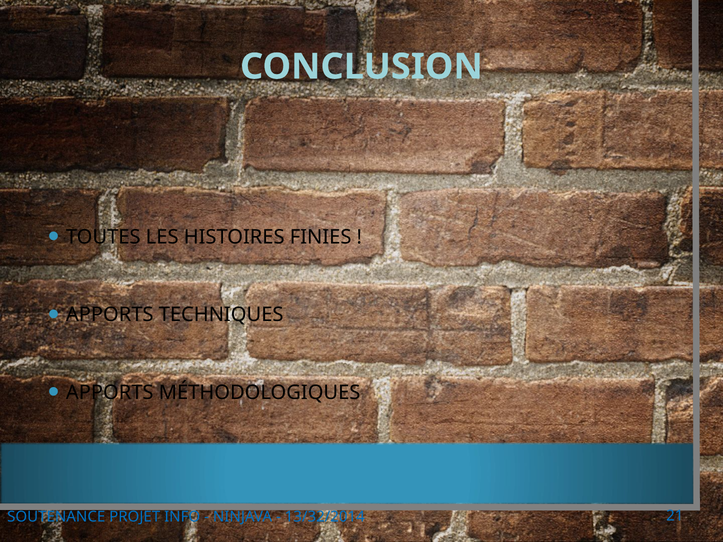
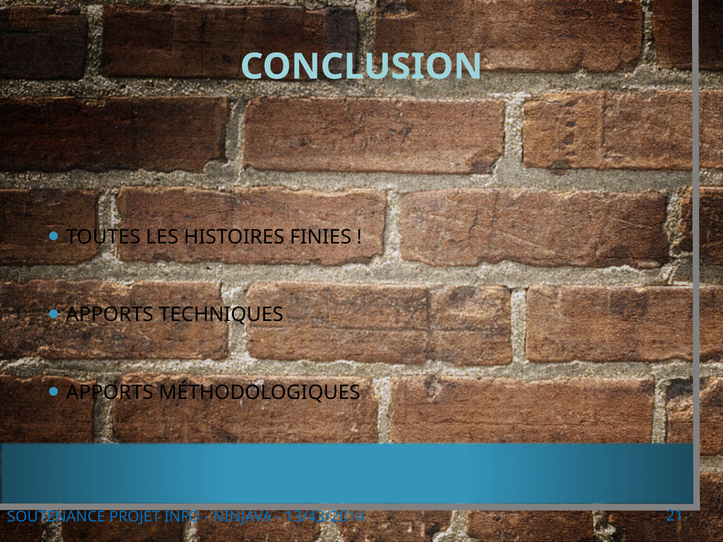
13/32/2014: 13/32/2014 -> 13/43/2014 (325, 517)
